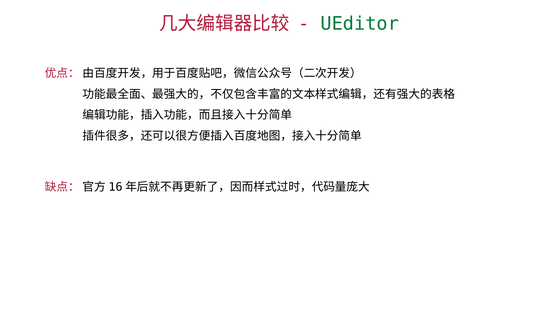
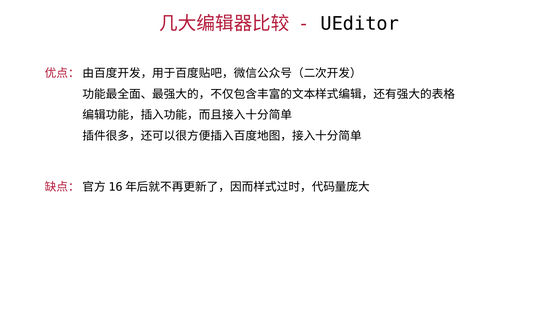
UEditor colour: green -> black (360, 24)
